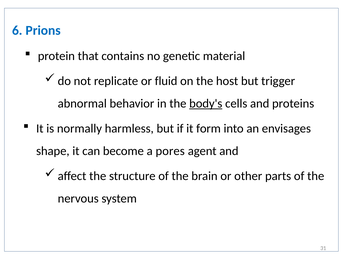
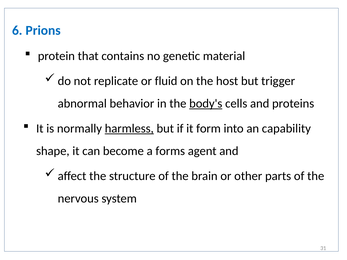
harmless underline: none -> present (129, 129)
envisages: envisages -> capability (286, 129)
pores: pores -> forms (170, 151)
